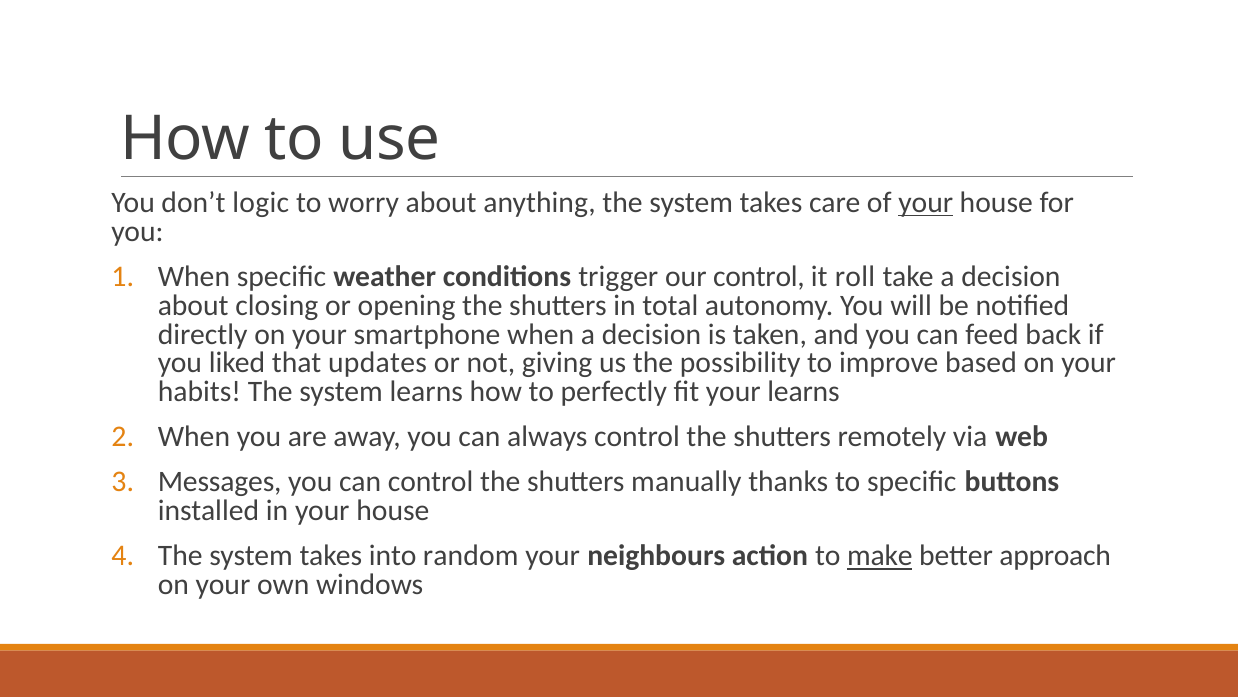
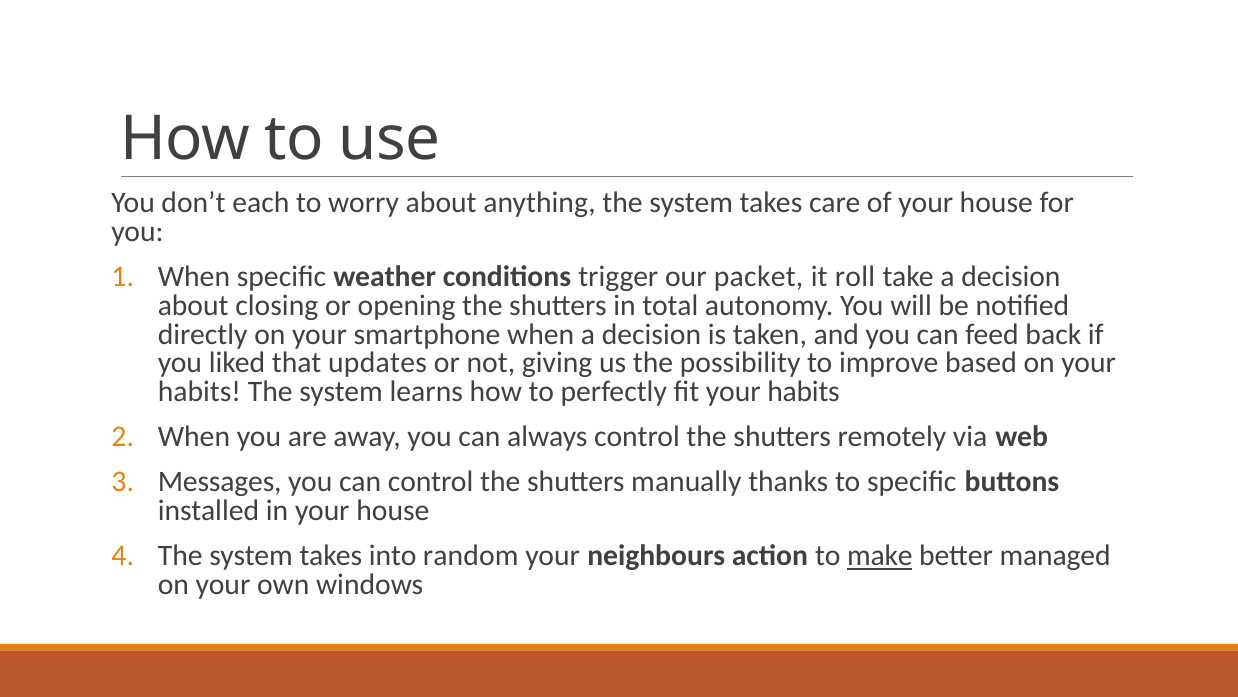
logic: logic -> each (261, 203)
your underline: present -> none (926, 203)
our control: control -> packet (759, 276)
fit your learns: learns -> habits (804, 392)
approach: approach -> managed (1055, 555)
